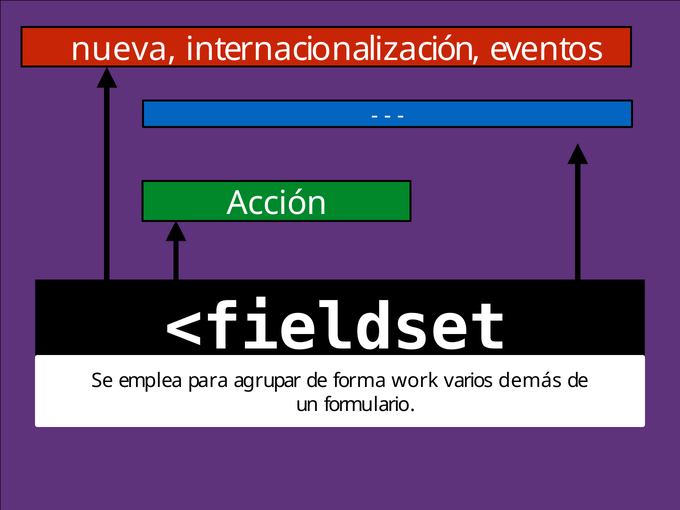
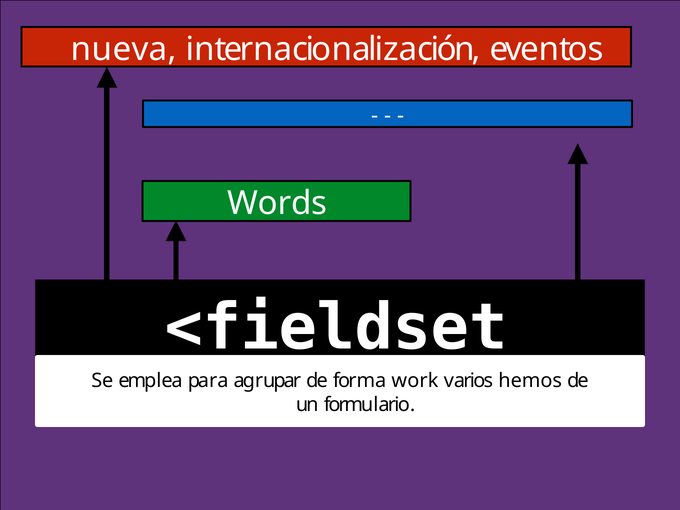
Acción: Acción -> Words (277, 203)
demás: demás -> hemos (530, 381)
